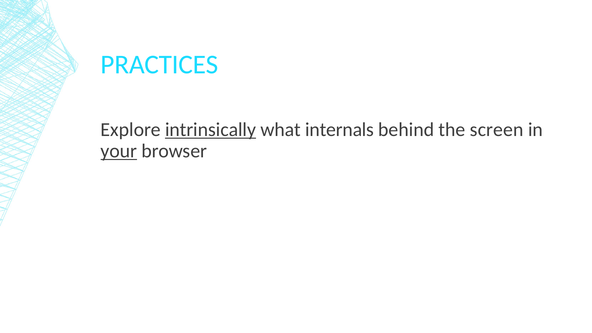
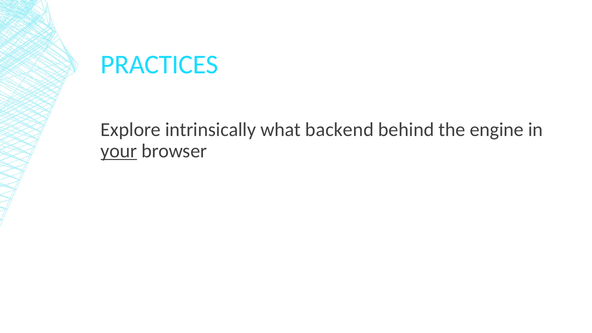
intrinsically underline: present -> none (211, 130)
internals: internals -> backend (340, 130)
screen: screen -> engine (497, 130)
